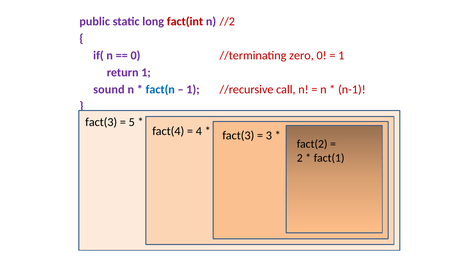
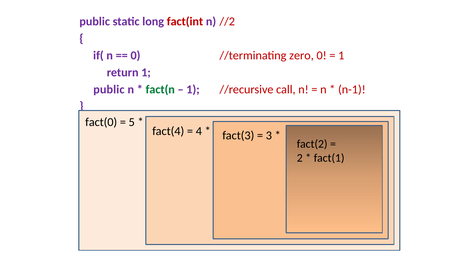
sound: sound -> public (109, 90)
fact(n colour: blue -> green (160, 90)
fact(3: fact(3 -> fact(0 (101, 122)
